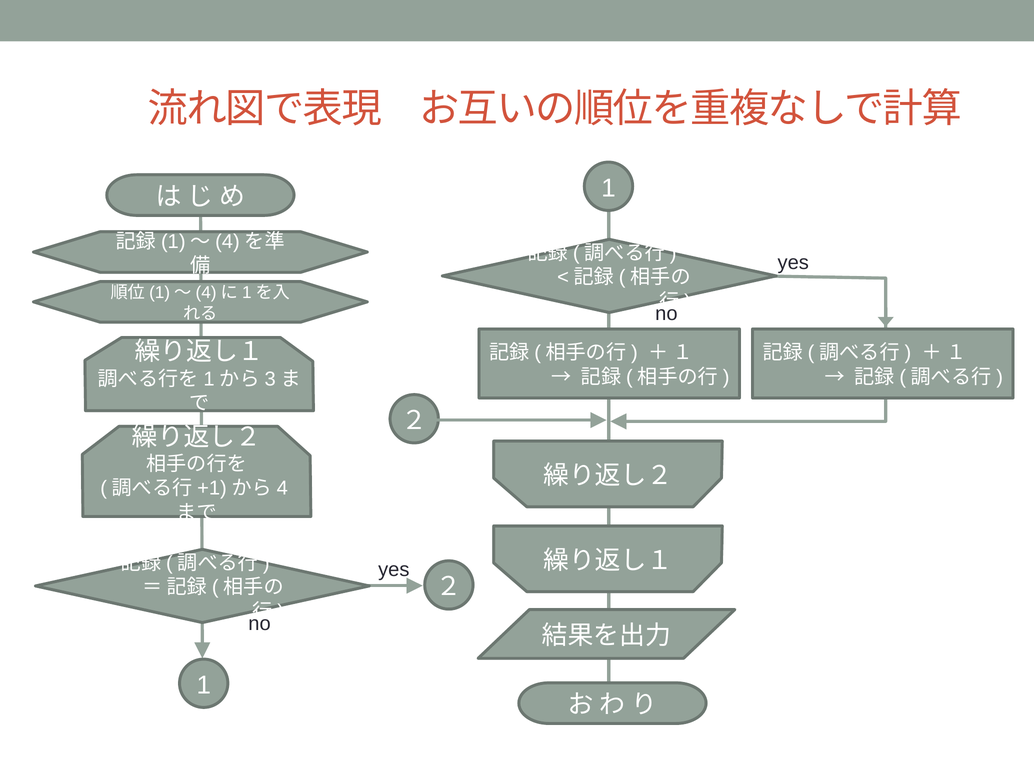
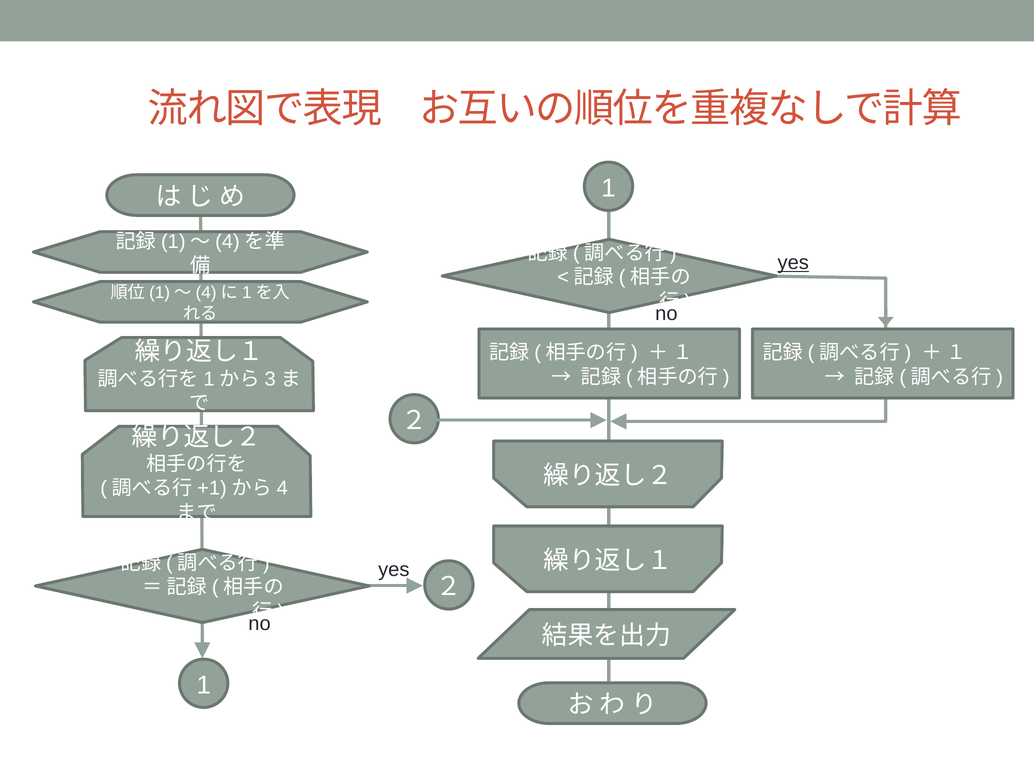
yes underline: none -> present (793, 263)
